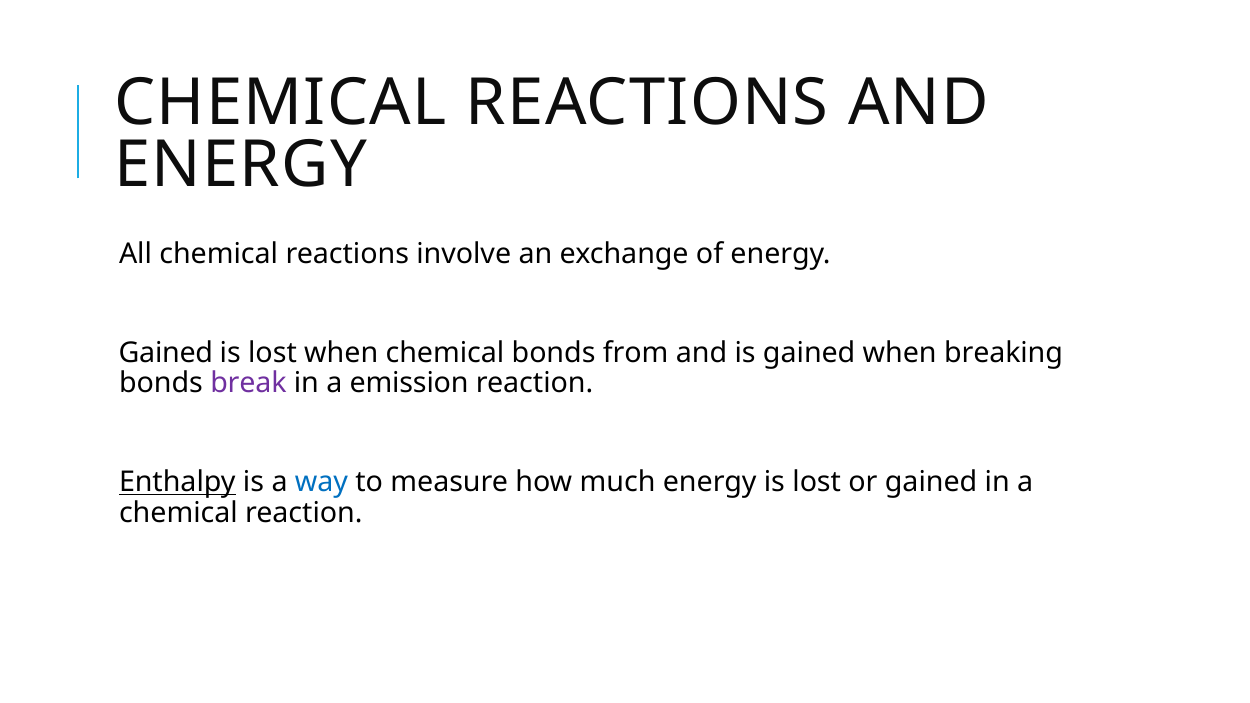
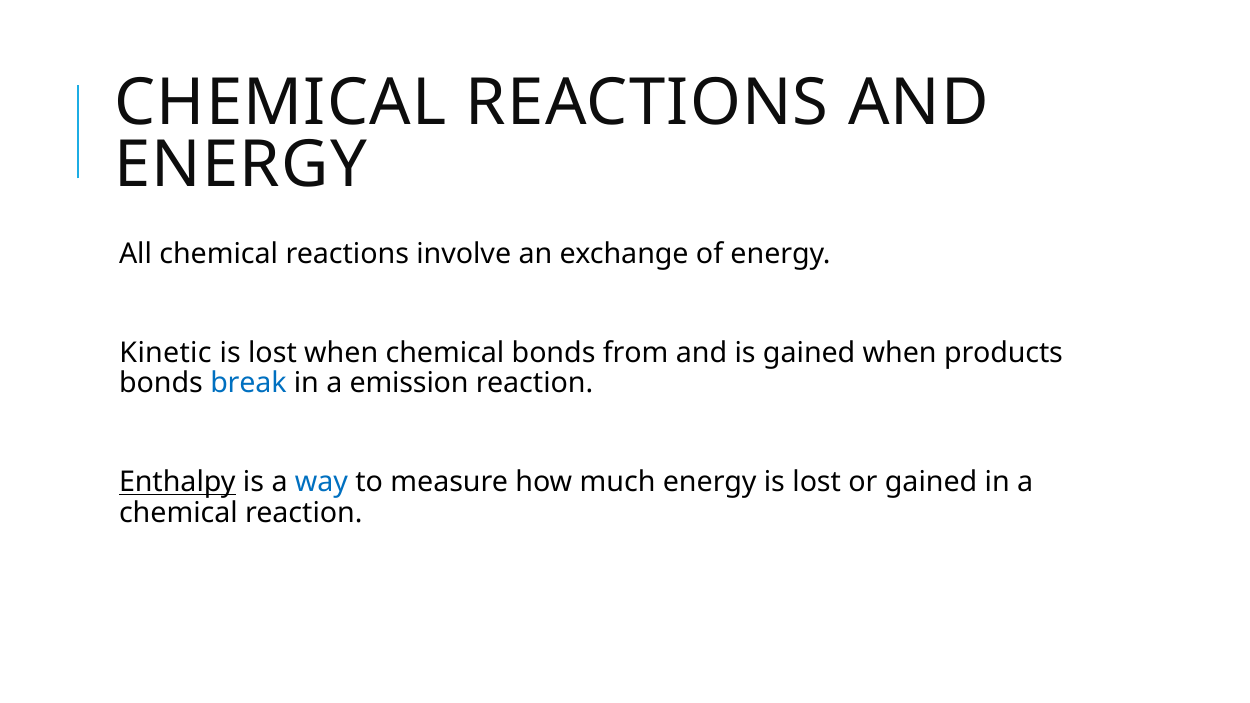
Gained: Gained -> Kinetic (166, 353)
breaking: breaking -> products (1004, 353)
break colour: purple -> blue (248, 384)
